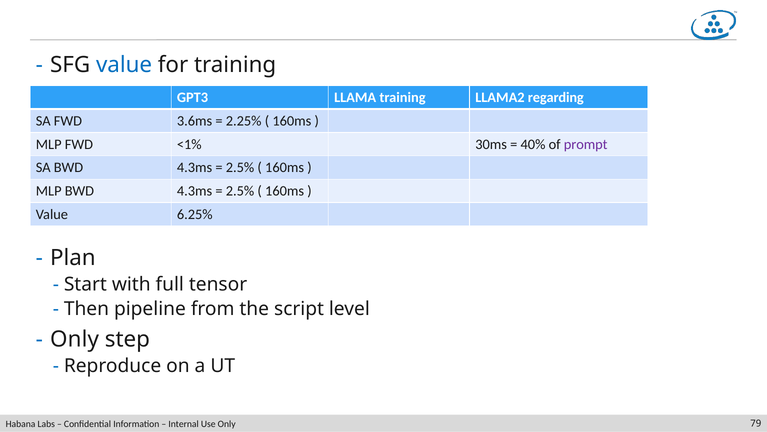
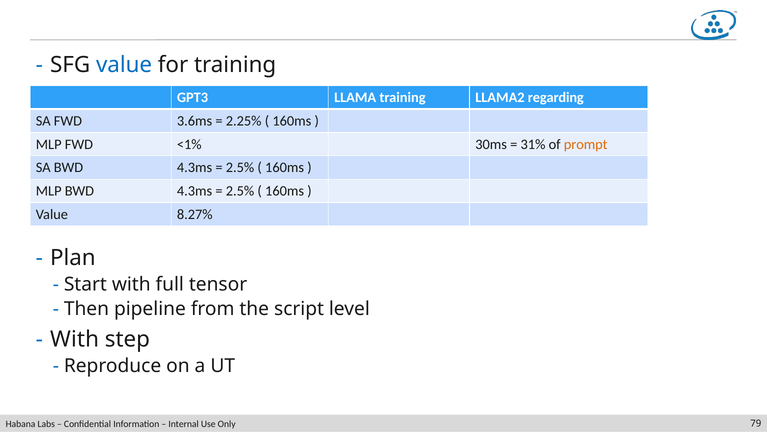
40%: 40% -> 31% (533, 144)
prompt colour: purple -> orange (586, 144)
6.25%: 6.25% -> 8.27% (195, 214)
Only: Only -> With (75, 339)
